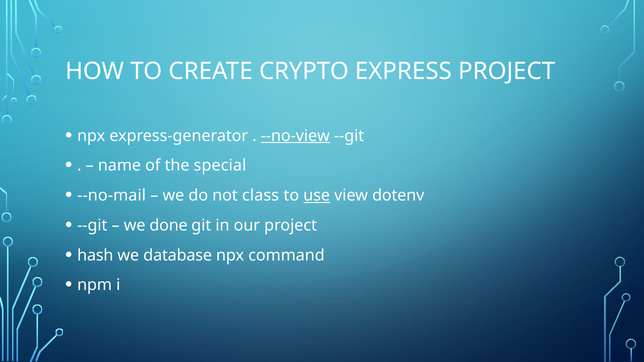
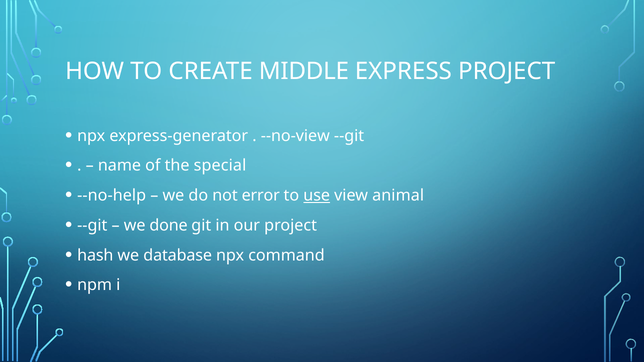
CRYPTO: CRYPTO -> MIDDLE (304, 72)
--no-view underline: present -> none (295, 136)
--no-mail: --no-mail -> --no-help (112, 196)
class: class -> error (261, 196)
dotenv: dotenv -> animal (398, 196)
